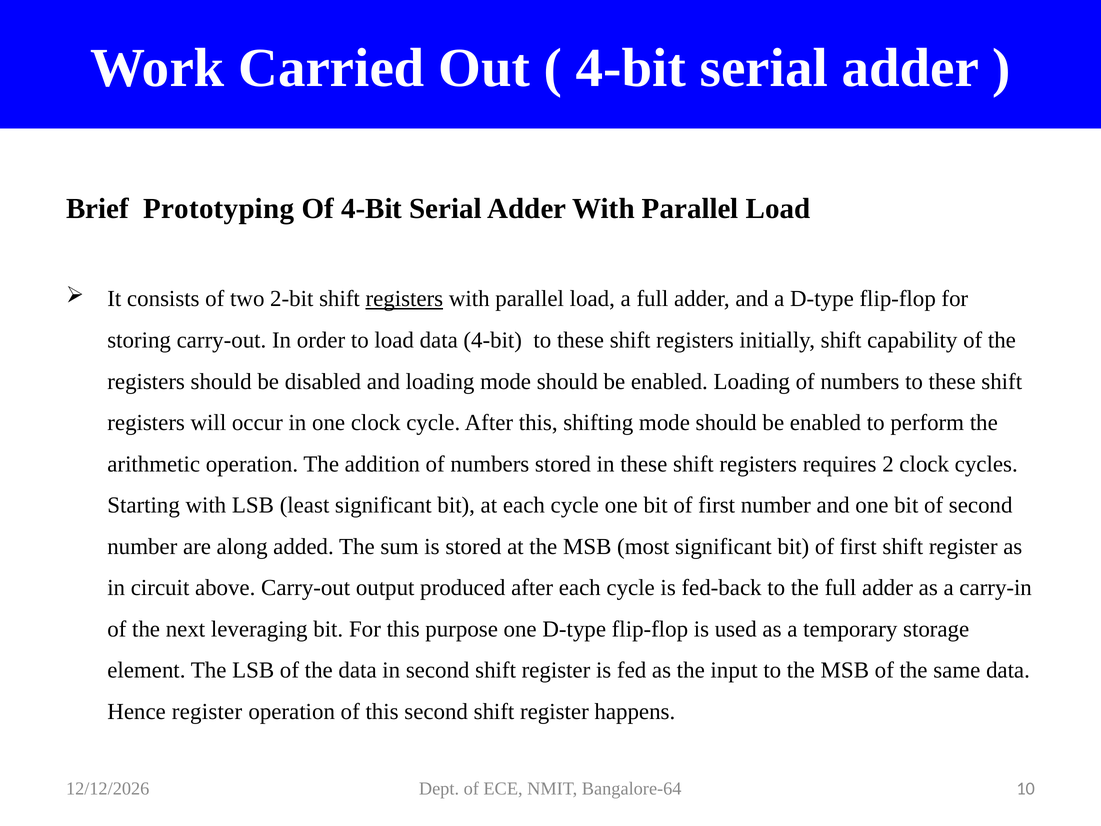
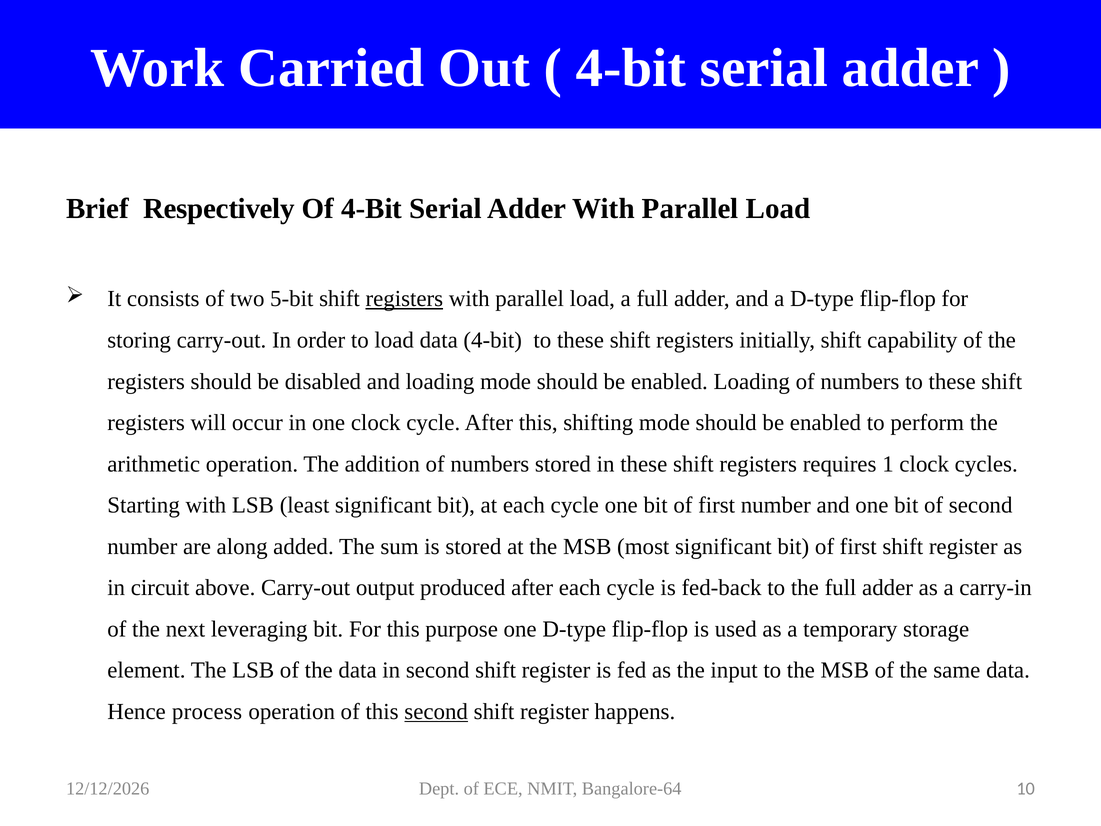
Prototyping: Prototyping -> Respectively (219, 208)
2-bit: 2-bit -> 5-bit (292, 299)
2: 2 -> 1 (888, 464)
Hence register: register -> process (207, 711)
second underline: none -> present (436, 711)
